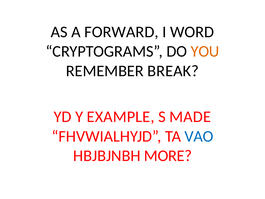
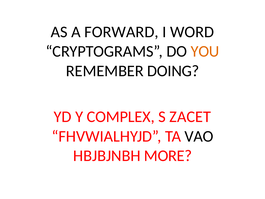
BREAK: BREAK -> DOING (173, 71)
EXAMPLE: EXAMPLE -> COMPLEX (121, 117)
MADE: MADE -> ZACET (190, 117)
VAO colour: blue -> black (199, 136)
